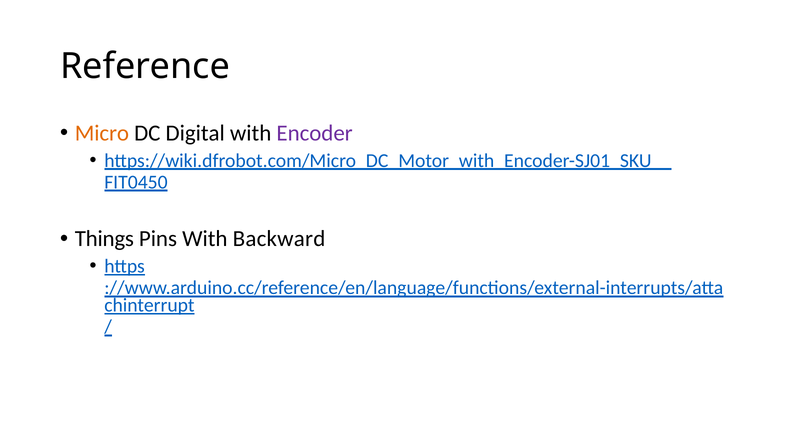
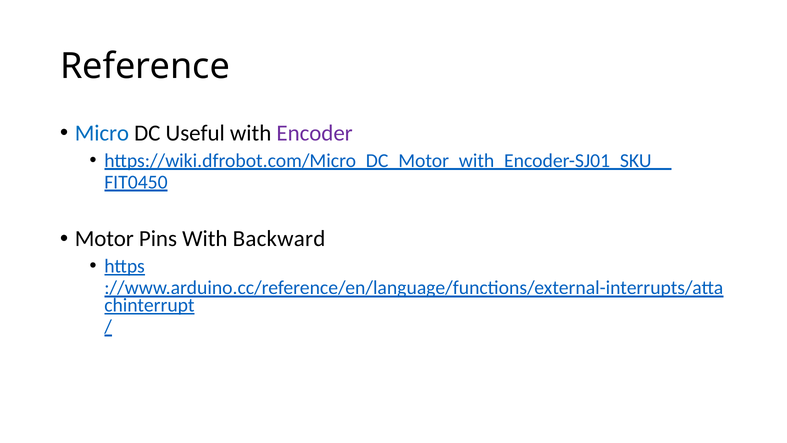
Micro colour: orange -> blue (102, 133)
Digital: Digital -> Useful (195, 133)
Things: Things -> Motor (104, 239)
